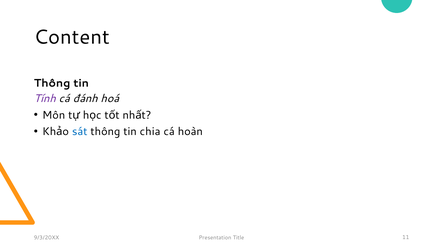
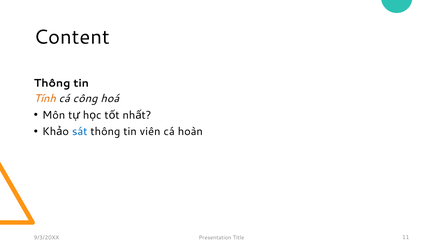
Tính colour: purple -> orange (45, 99)
đánh: đánh -> công (85, 99)
chia: chia -> viên (150, 132)
